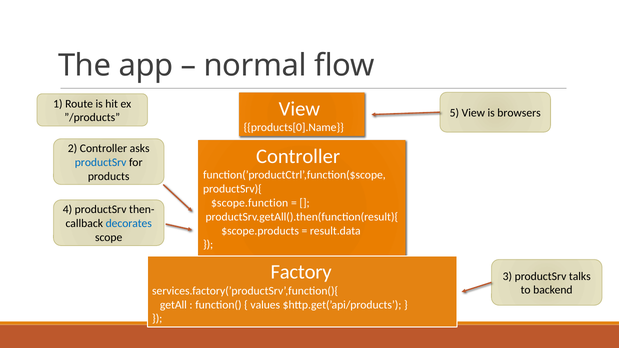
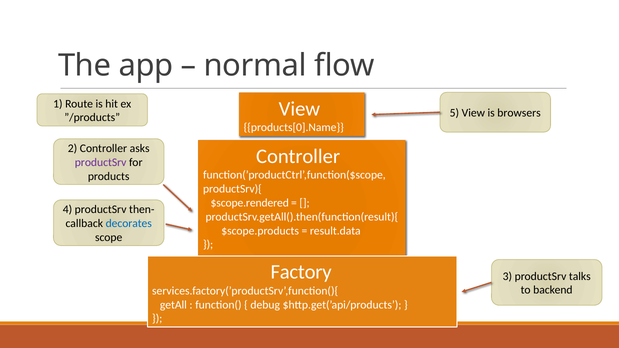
productSrv colour: blue -> purple (101, 163)
$scope.function: $scope.function -> $scope.rendered (250, 203)
values: values -> debug (265, 305)
